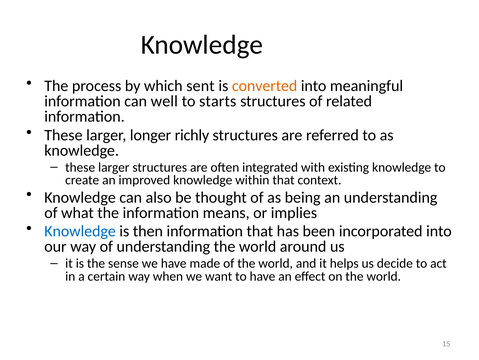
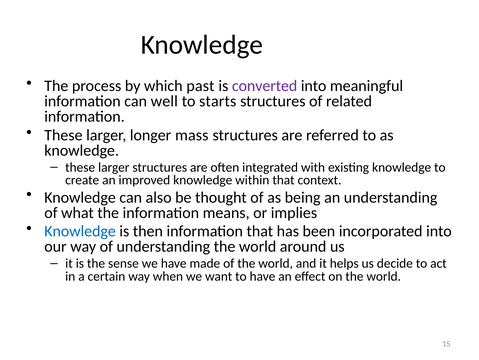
sent: sent -> past (200, 86)
converted colour: orange -> purple (265, 86)
richly: richly -> mass (192, 135)
